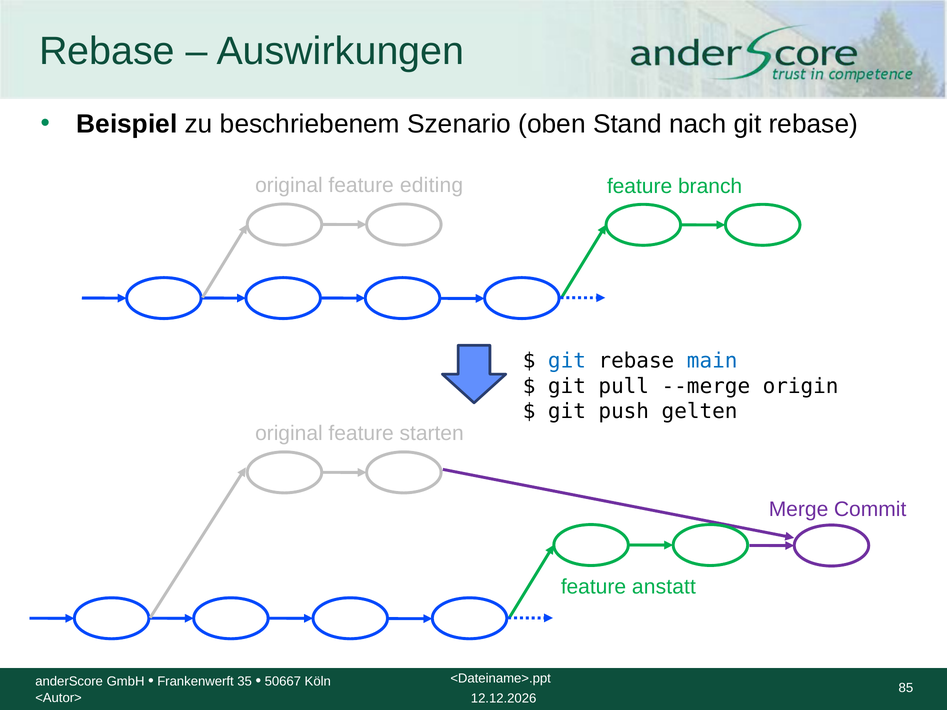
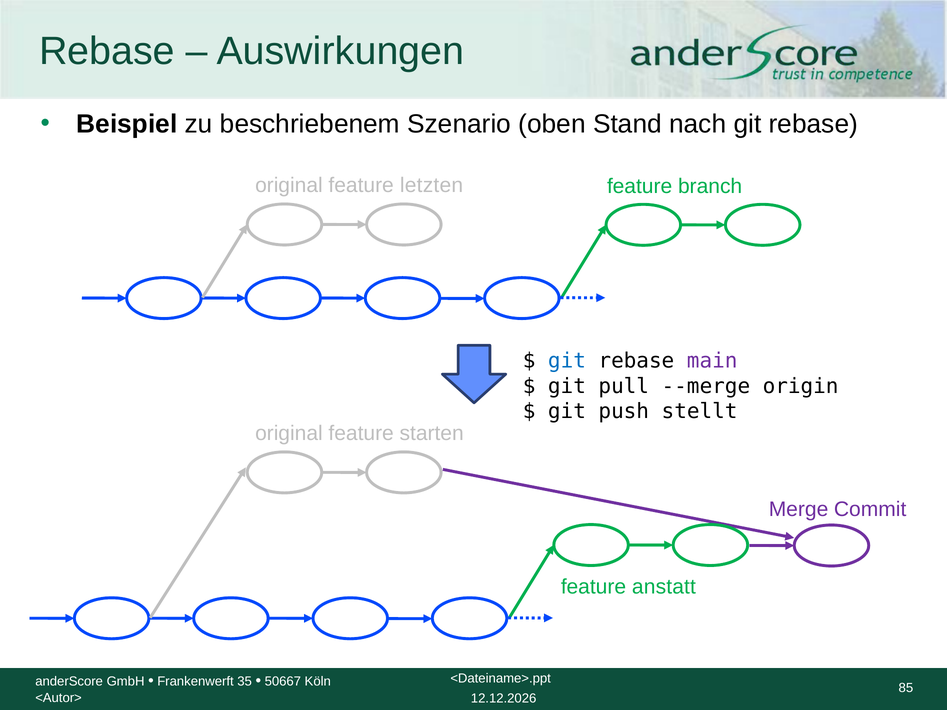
editing: editing -> letzten (432, 185)
main colour: blue -> purple (712, 361)
gelten: gelten -> stellt (700, 411)
